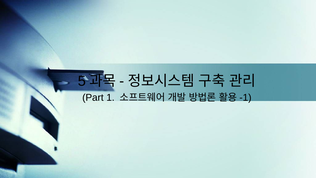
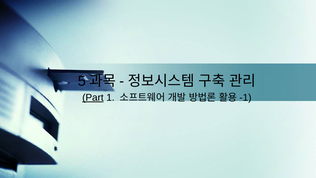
Part underline: none -> present (93, 98)
